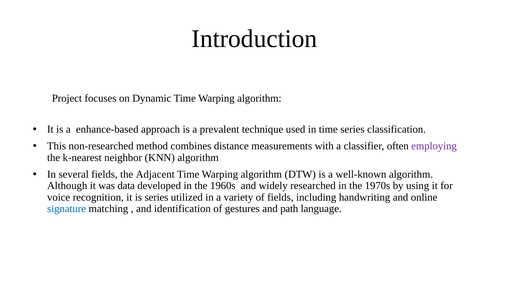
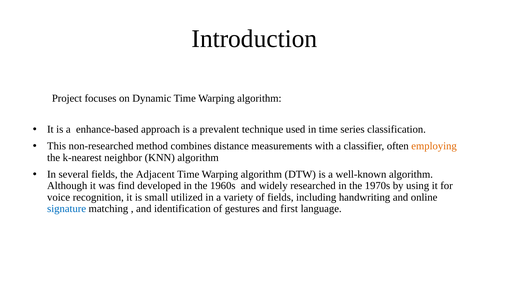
employing colour: purple -> orange (434, 146)
data: data -> find (126, 186)
is series: series -> small (156, 197)
path: path -> first (289, 209)
